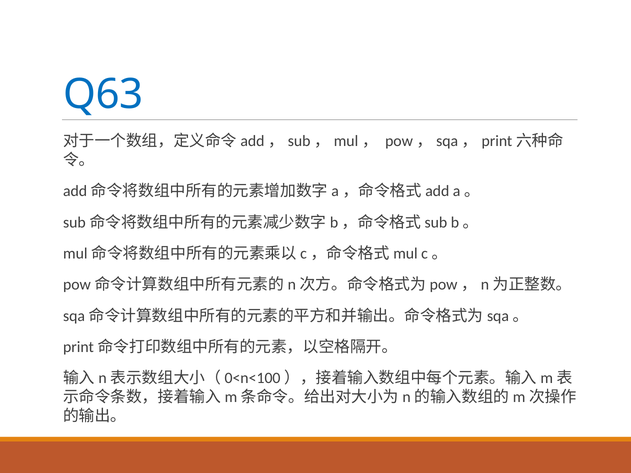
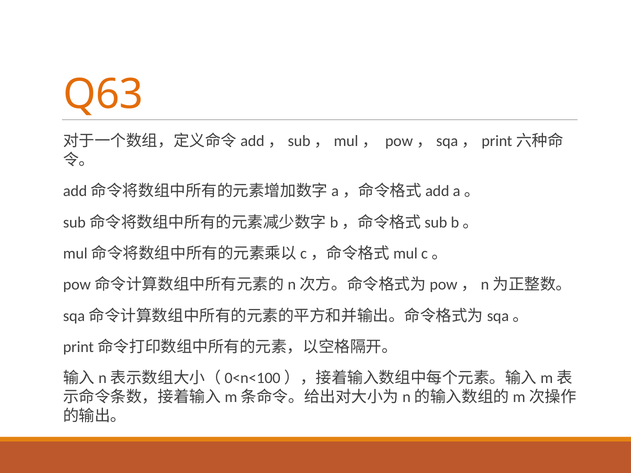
Q63 colour: blue -> orange (103, 94)
